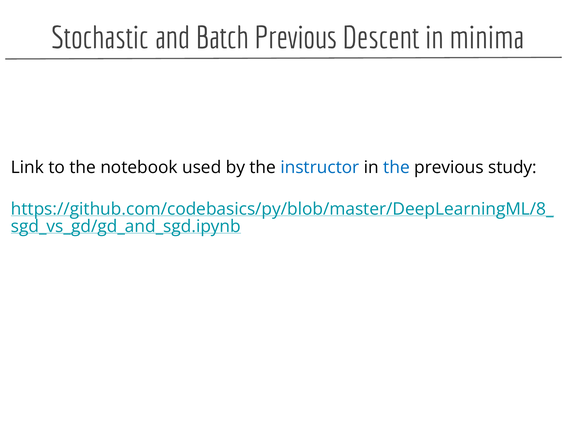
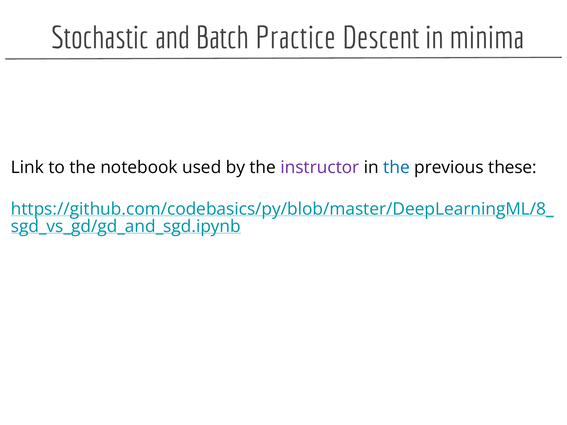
Batch Previous: Previous -> Practice (296, 38)
instructor colour: blue -> purple (320, 168)
study: study -> these (512, 168)
